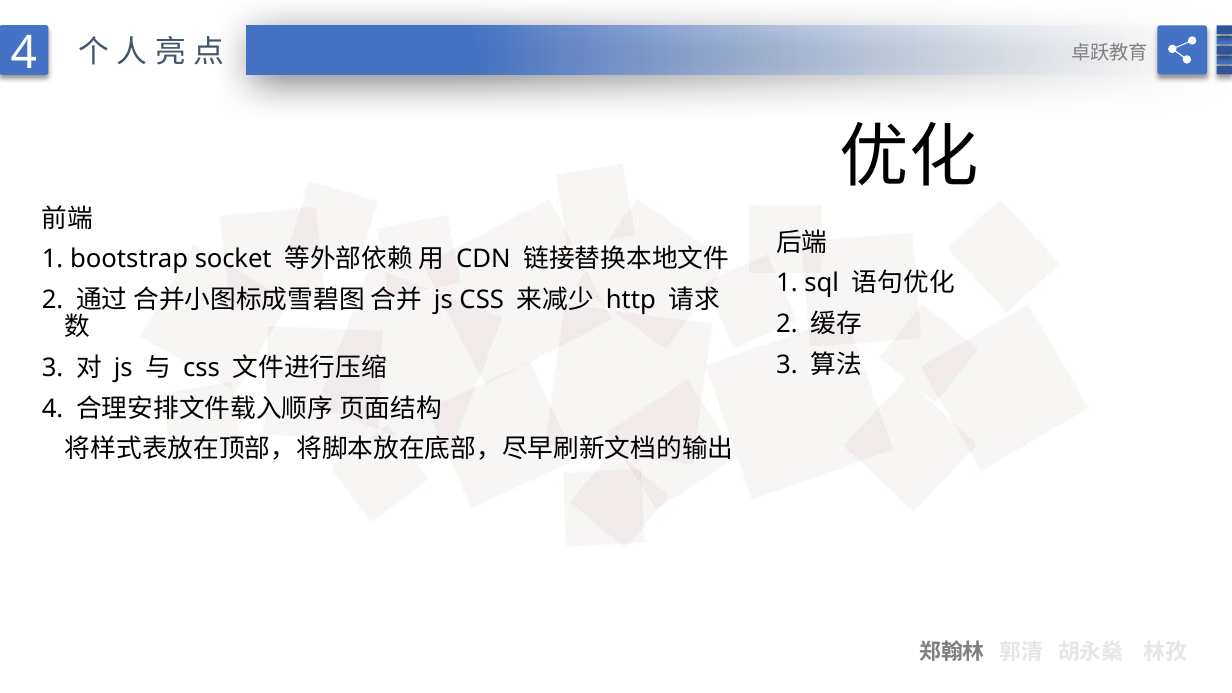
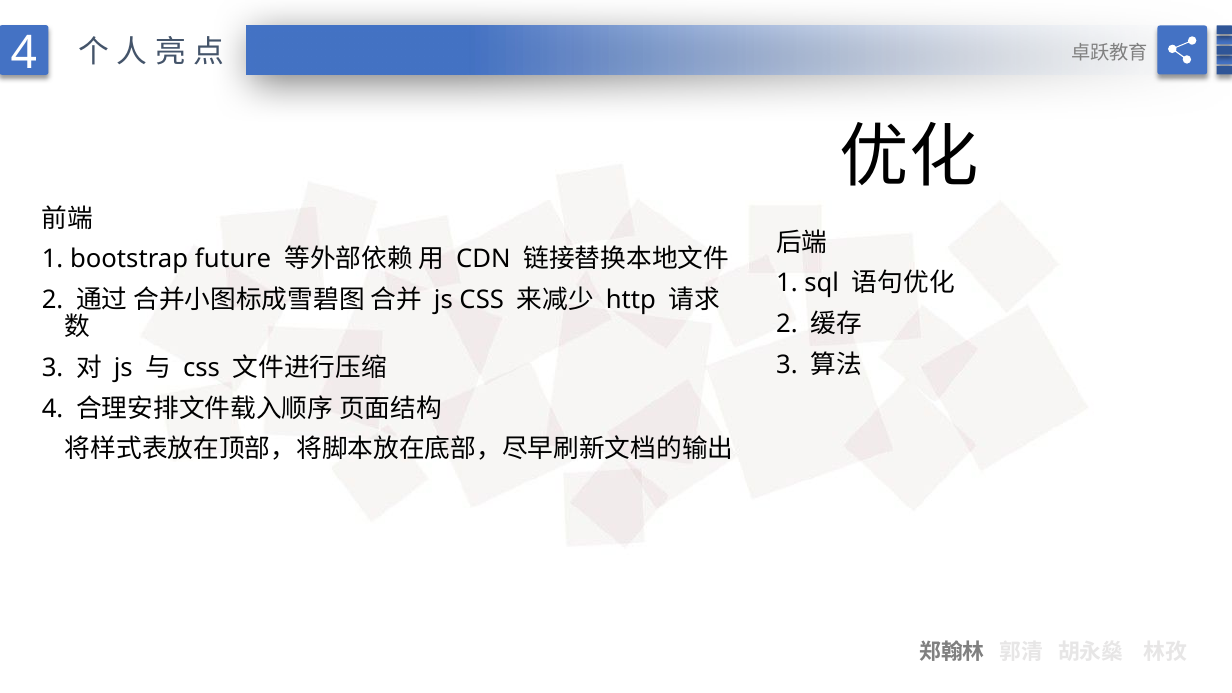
socket: socket -> future (233, 259)
